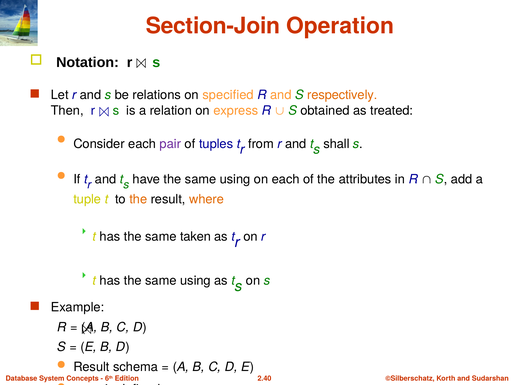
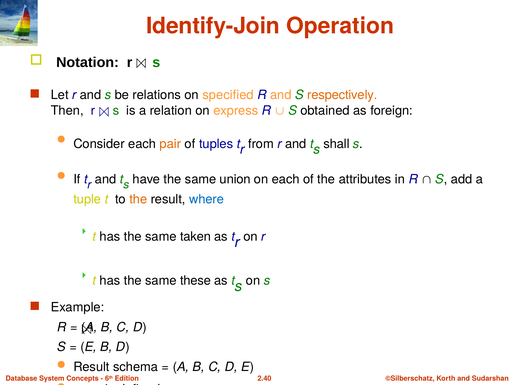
Section-Join: Section-Join -> Identify-Join (213, 26)
treated: treated -> foreign (392, 111)
pair colour: purple -> orange (170, 144)
have the same using: using -> union (235, 179)
where colour: orange -> blue (207, 200)
has the same using: using -> these (196, 281)
